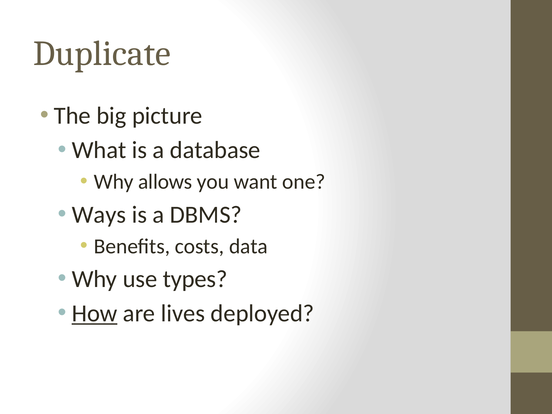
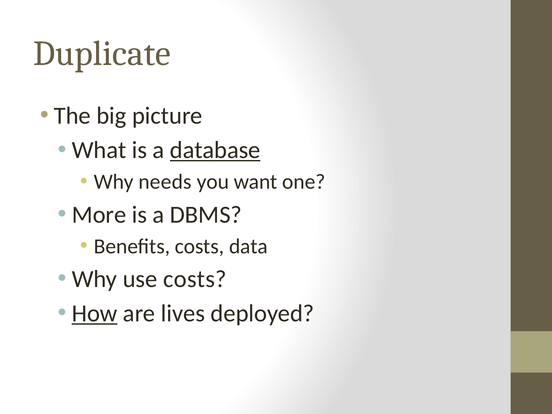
database underline: none -> present (215, 150)
allows: allows -> needs (165, 182)
Ways: Ways -> More (99, 215)
use types: types -> costs (195, 279)
